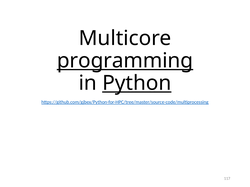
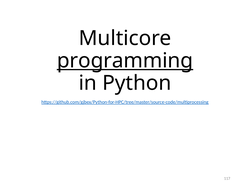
Python underline: present -> none (137, 83)
